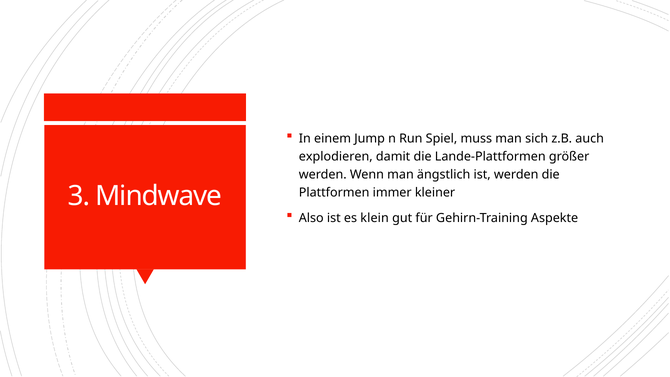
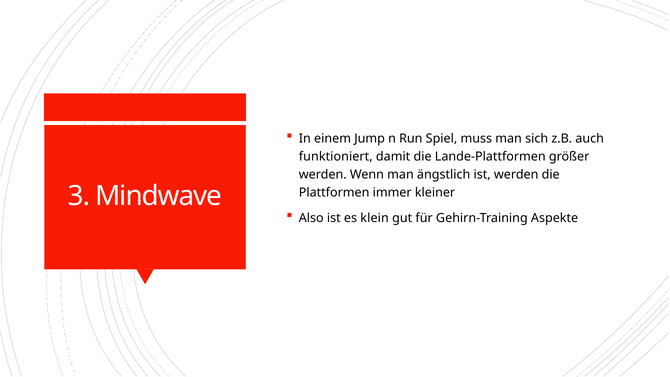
explodieren: explodieren -> funktioniert (336, 157)
